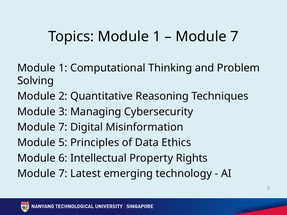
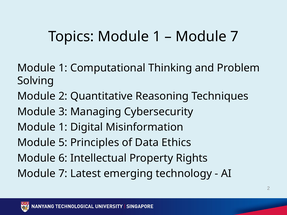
7: 7 -> 1 (63, 127)
